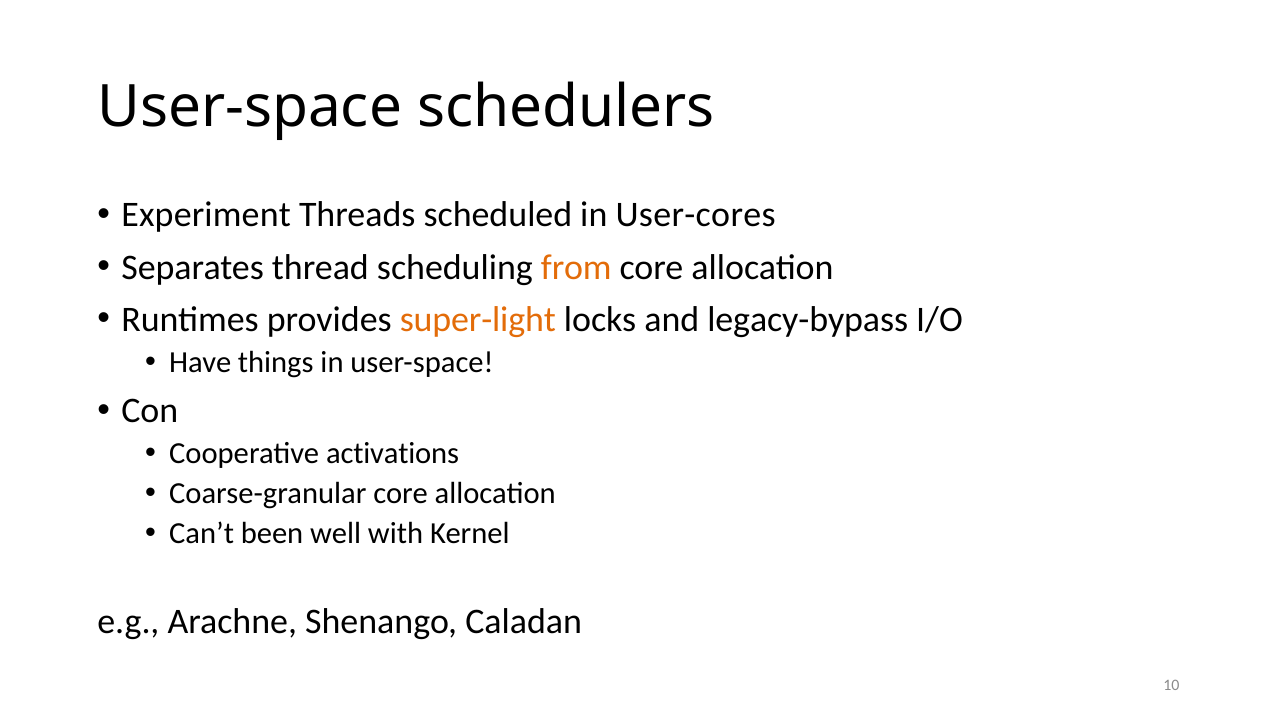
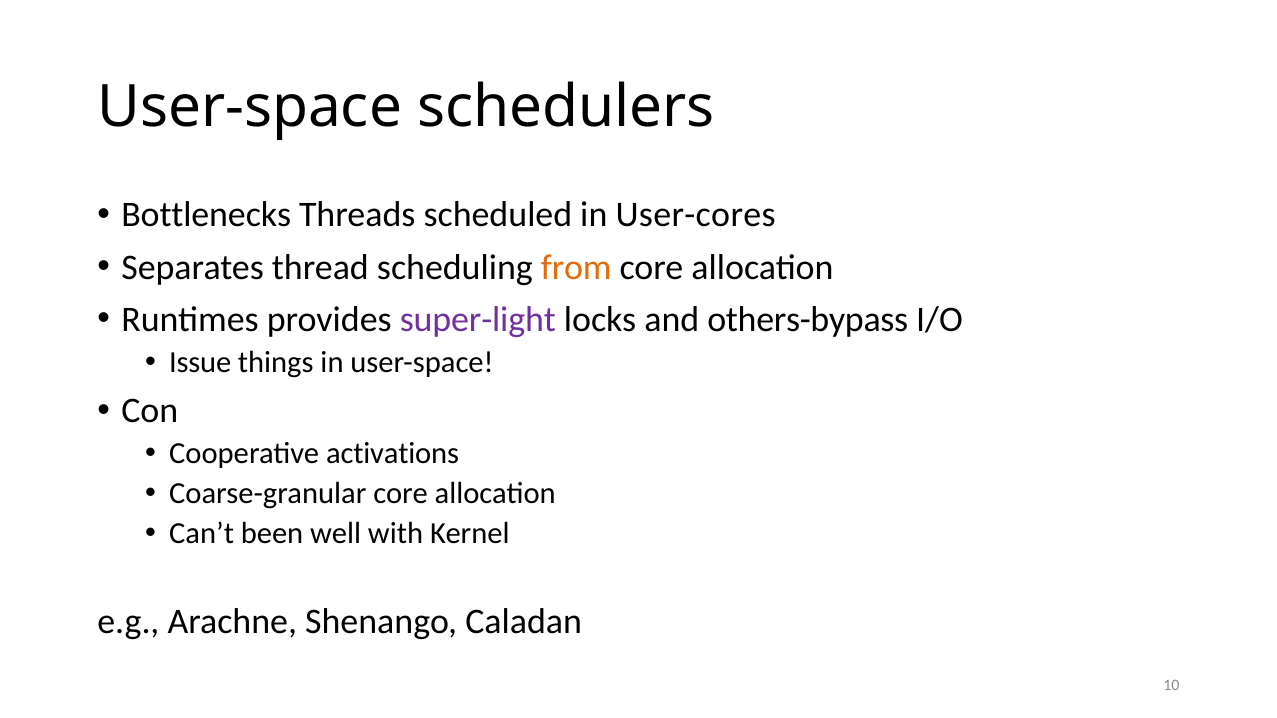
Experiment: Experiment -> Bottlenecks (206, 215)
super-light colour: orange -> purple (478, 320)
legacy-bypass: legacy-bypass -> others-bypass (808, 320)
Have: Have -> Issue (200, 362)
